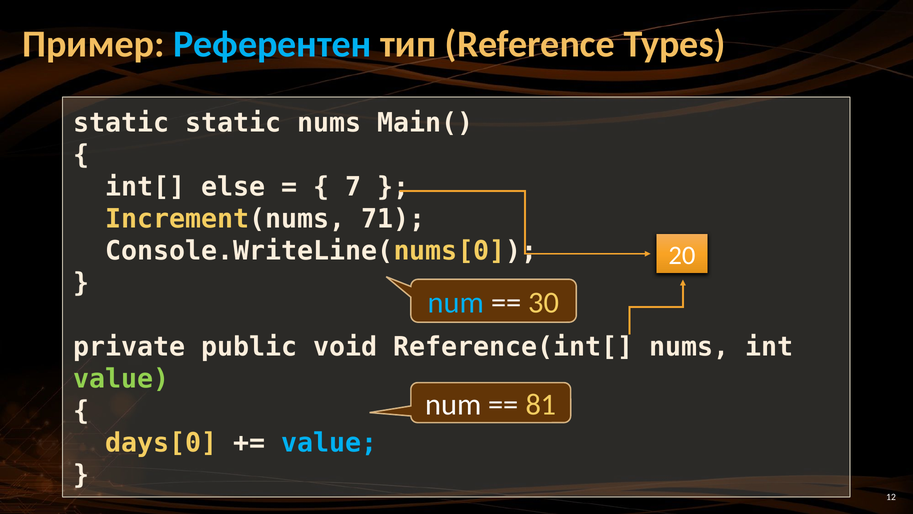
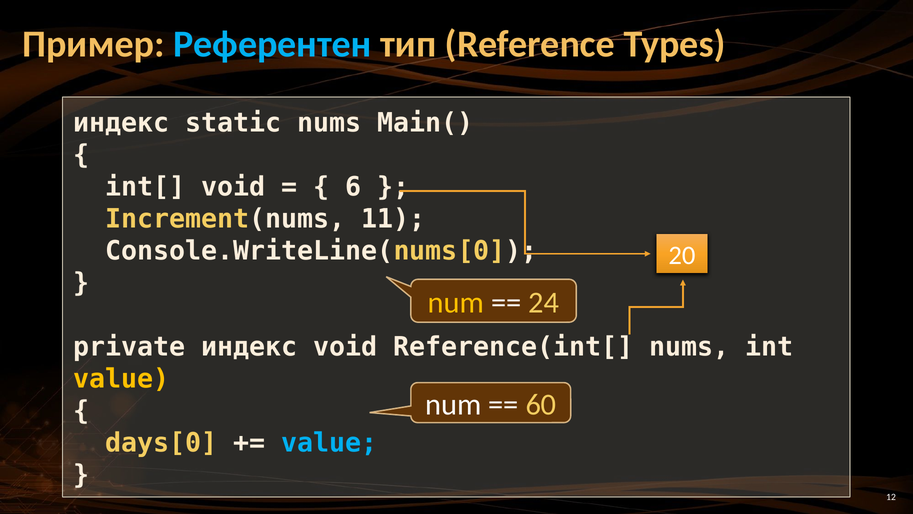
static: static -> индекс (121, 123)
int[ else: else -> void (233, 187)
7: 7 -> 6 (353, 187)
71: 71 -> 11 (393, 219)
num colour: light blue -> yellow (456, 303)
30: 30 -> 24 (544, 303)
private public: public -> индекс (249, 347)
value colour: light green -> yellow (121, 379)
81: 81 -> 60 (541, 404)
